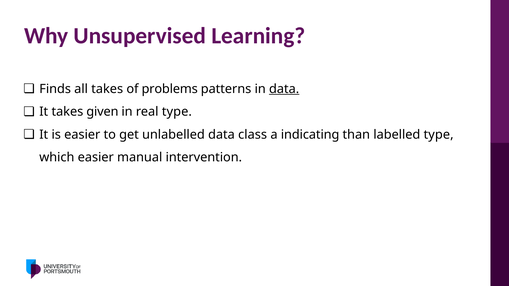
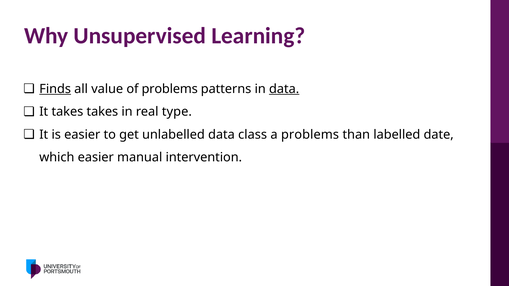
Finds underline: none -> present (55, 89)
all takes: takes -> value (107, 89)
takes given: given -> takes (102, 112)
a indicating: indicating -> problems (310, 135)
labelled type: type -> date (439, 135)
